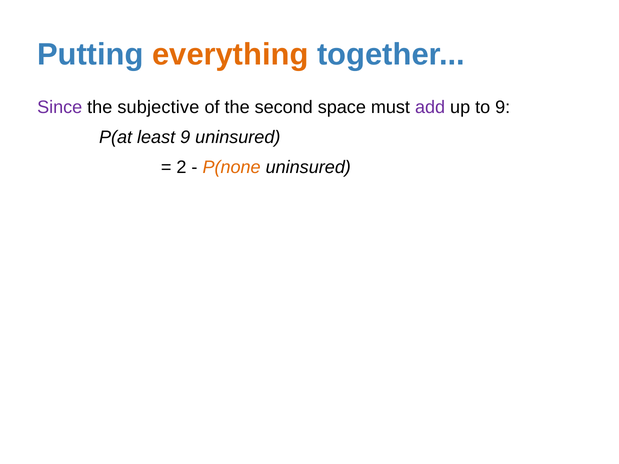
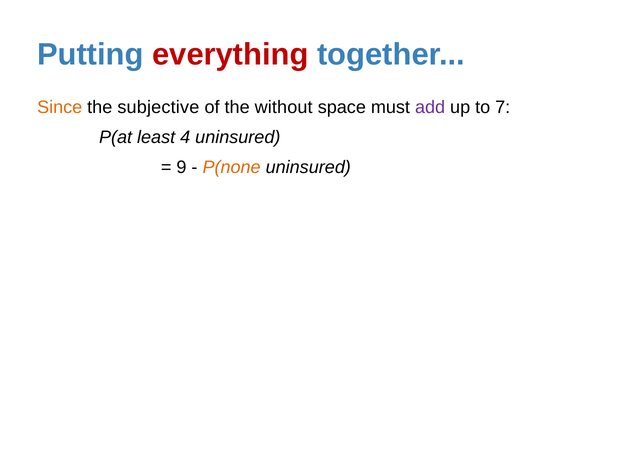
everything colour: orange -> red (230, 55)
Since colour: purple -> orange (60, 107)
second: second -> without (284, 107)
to 9: 9 -> 7 (503, 107)
least 9: 9 -> 4 (185, 137)
2: 2 -> 9 (181, 167)
